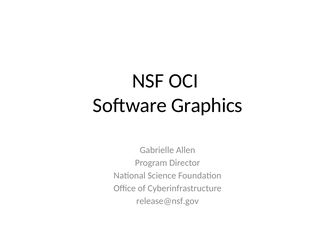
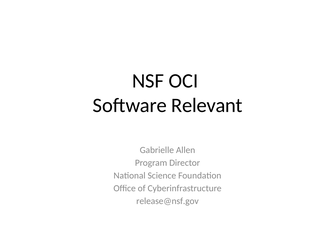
Graphics: Graphics -> Relevant (207, 106)
